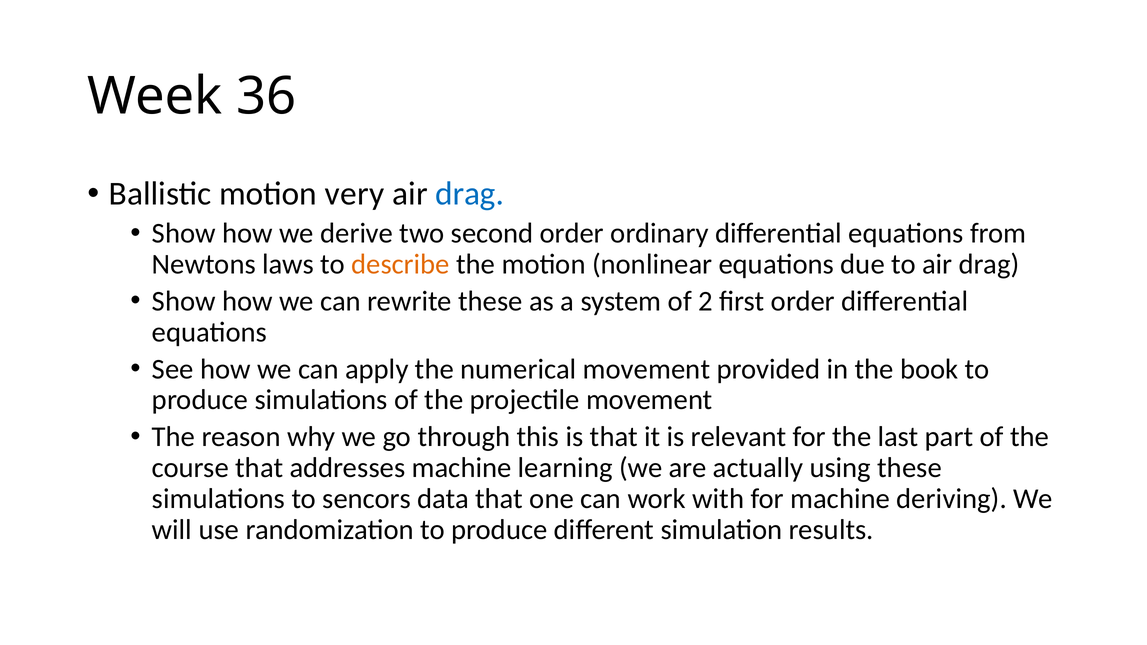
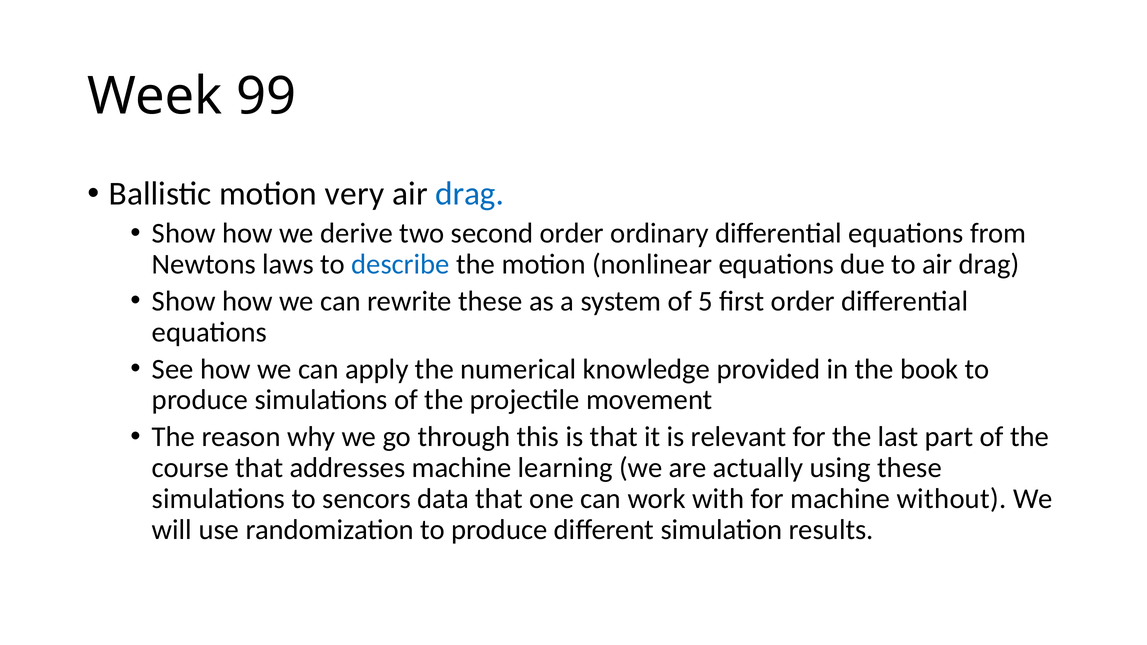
36: 36 -> 99 (266, 96)
describe colour: orange -> blue (400, 264)
2: 2 -> 5 (705, 301)
numerical movement: movement -> knowledge (647, 369)
deriving: deriving -> without (952, 499)
